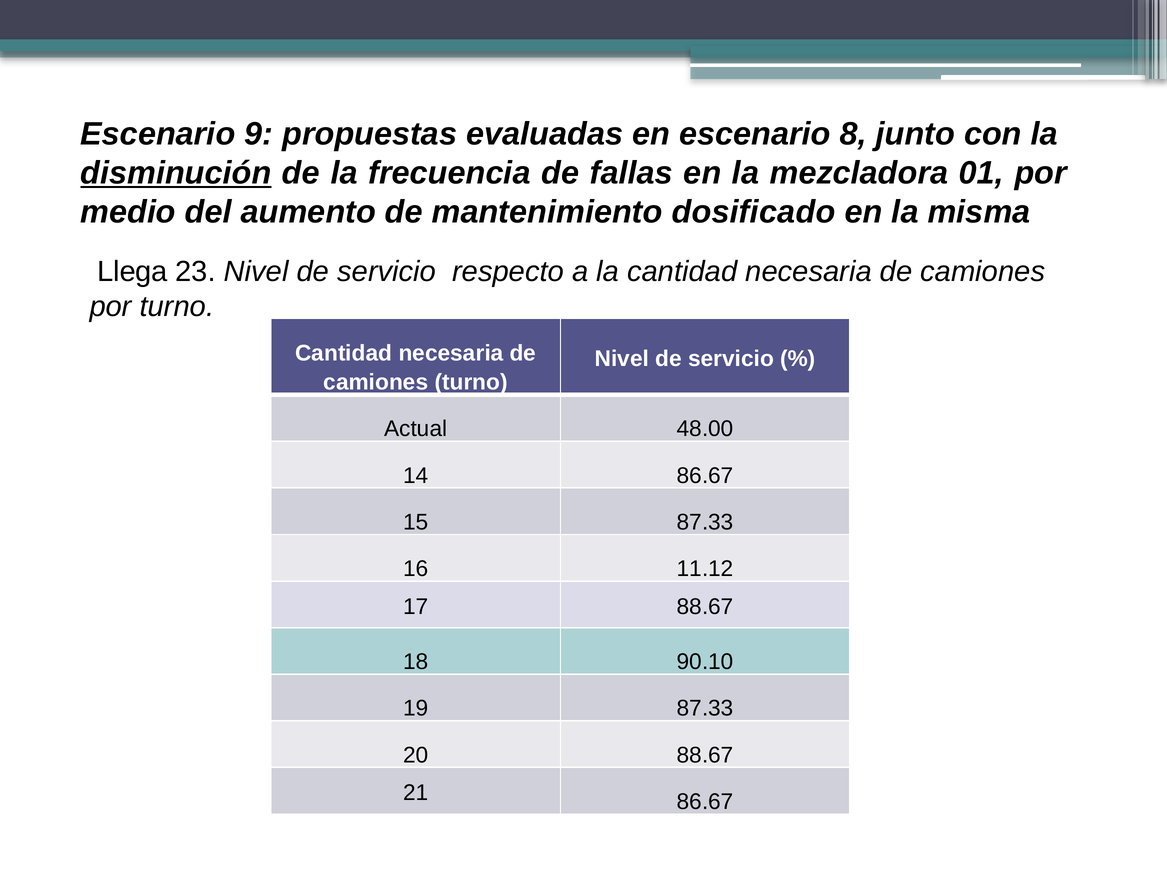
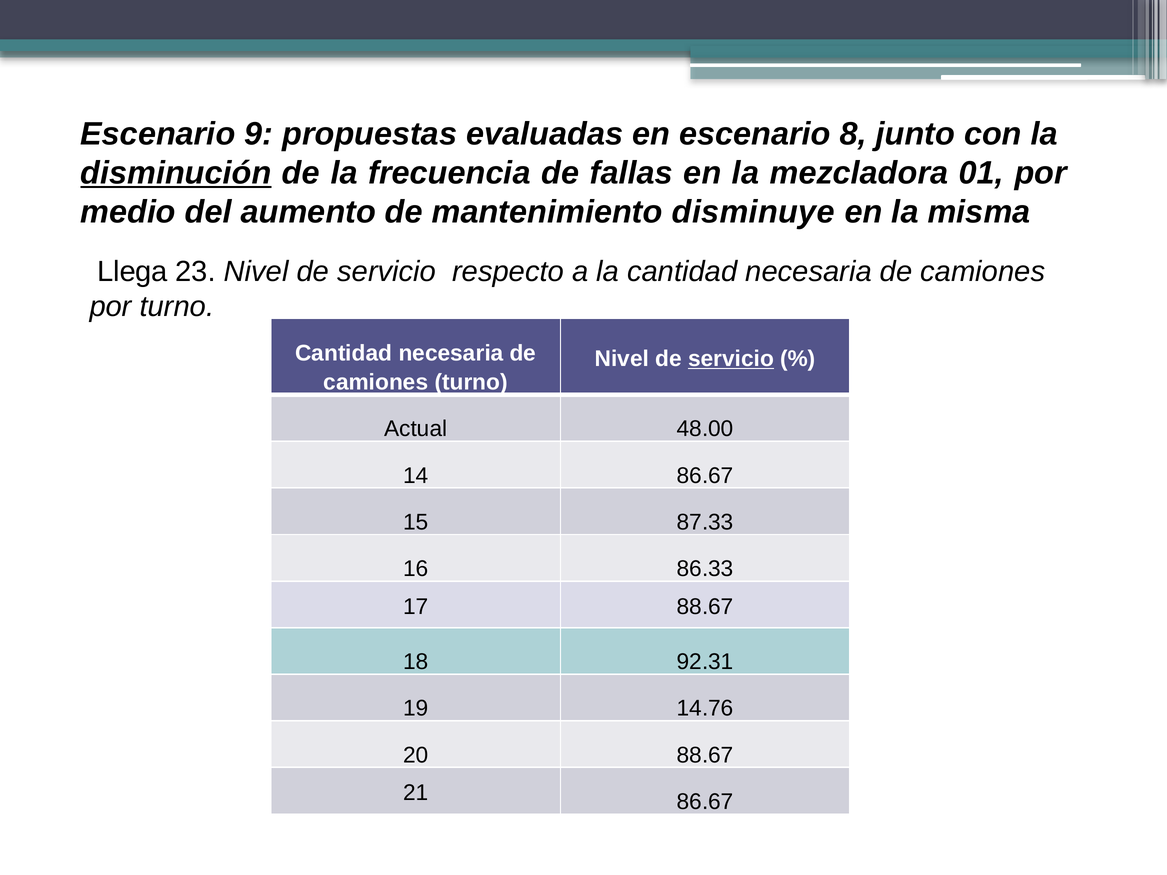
dosificado: dosificado -> disminuye (753, 212)
servicio underline: none -> present (731, 359)
11.12: 11.12 -> 86.33 (705, 569)
90.10: 90.10 -> 92.31 (705, 662)
19 87.33: 87.33 -> 14.76 (705, 709)
